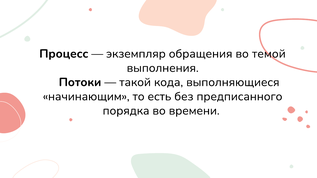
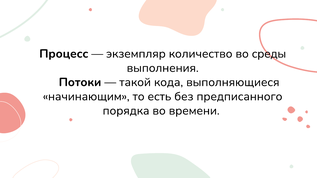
обращения: обращения -> количество (201, 54)
темой: темой -> среды (269, 54)
